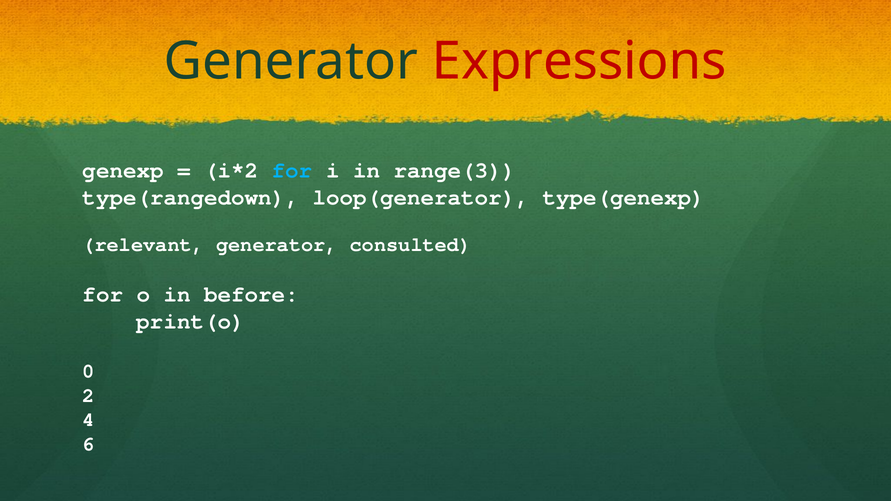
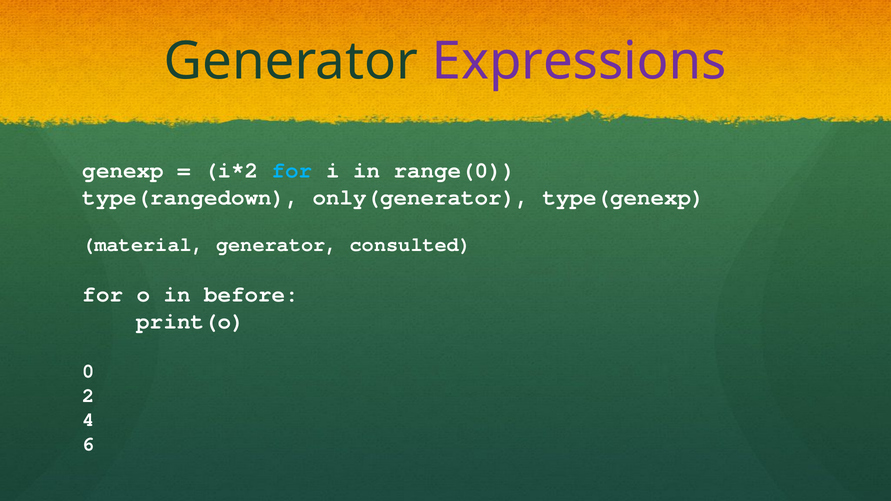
Expressions colour: red -> purple (579, 61)
range(3: range(3 -> range(0 (455, 170)
loop(generator: loop(generator -> only(generator (421, 197)
relevant: relevant -> material (143, 245)
